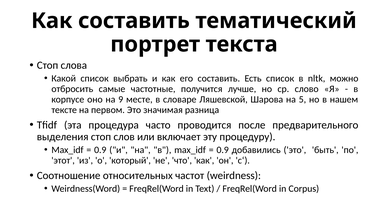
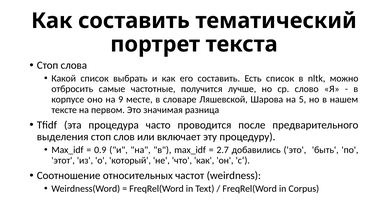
0.9: 0.9 -> 2.7 (223, 150)
